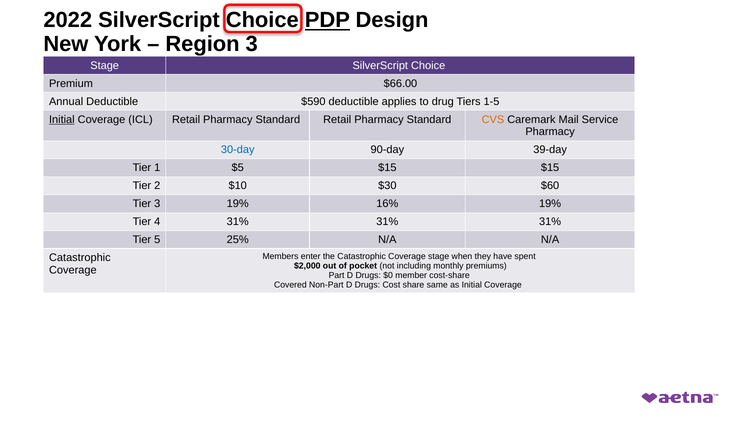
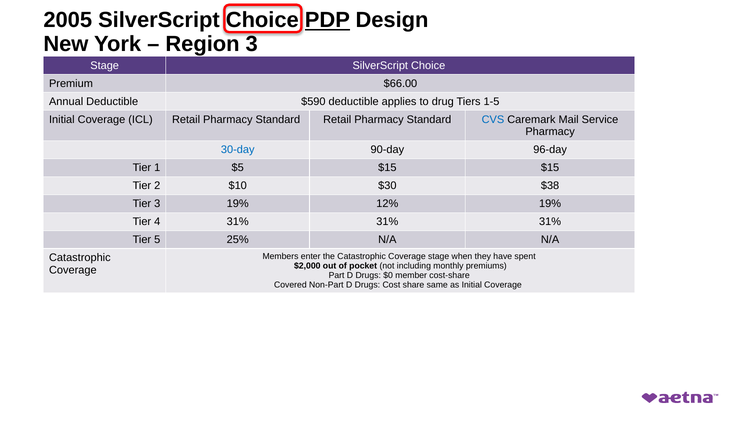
2022: 2022 -> 2005 (68, 20)
Initial underline: present -> none (62, 120)
CVS colour: orange -> blue (493, 120)
39-day: 39-day -> 96-day (550, 150)
$60: $60 -> $38 (550, 186)
16%: 16% -> 12% (387, 204)
